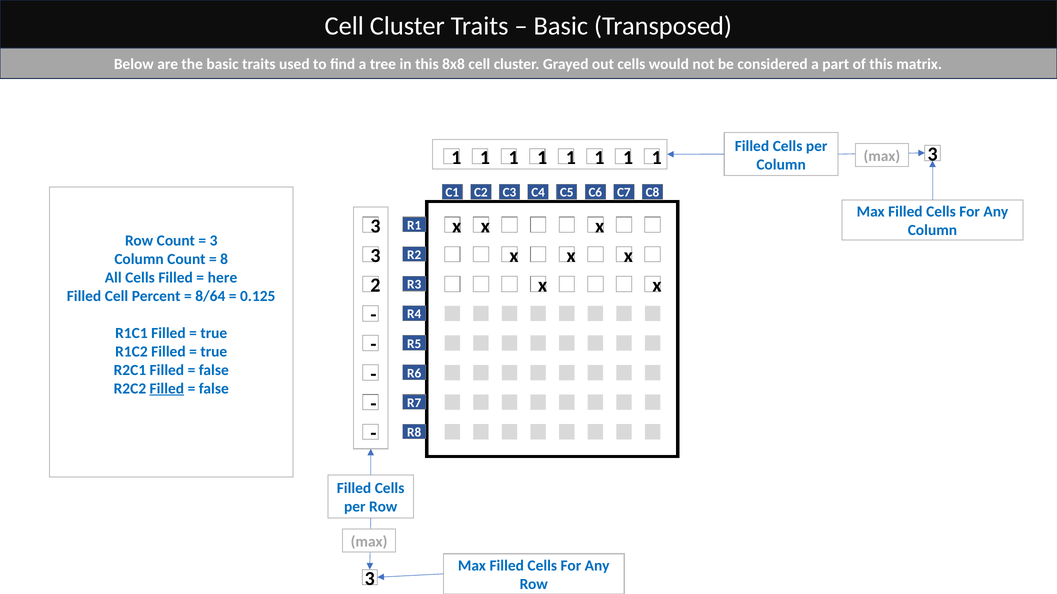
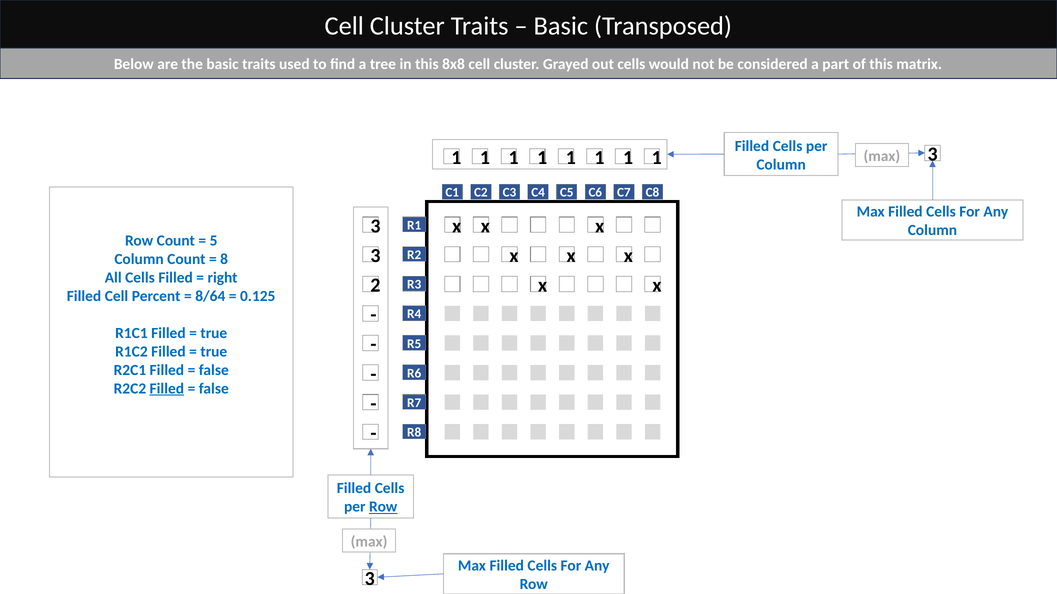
3: 3 -> 5 (214, 241)
here: here -> right (223, 278)
Row underline: none -> present (383, 507)
